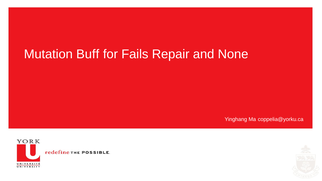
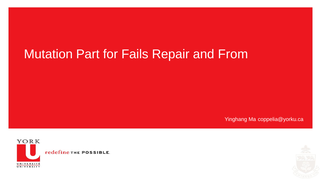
Buff: Buff -> Part (88, 54)
None: None -> From (233, 54)
